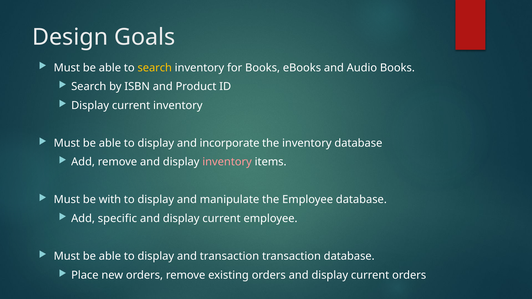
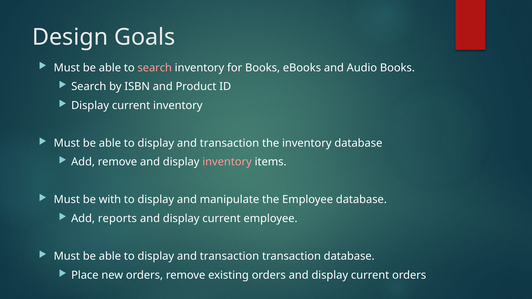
search colour: yellow -> pink (155, 68)
incorporate: incorporate -> transaction (229, 143)
specific: specific -> reports (117, 219)
